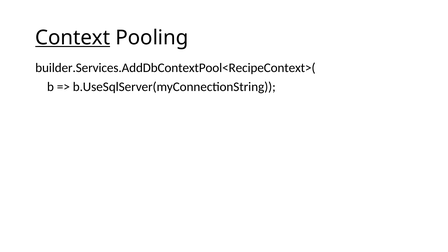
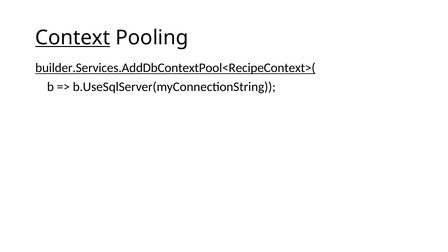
builder.Services.AddDbContextPool<RecipeContext>( underline: none -> present (175, 68)
